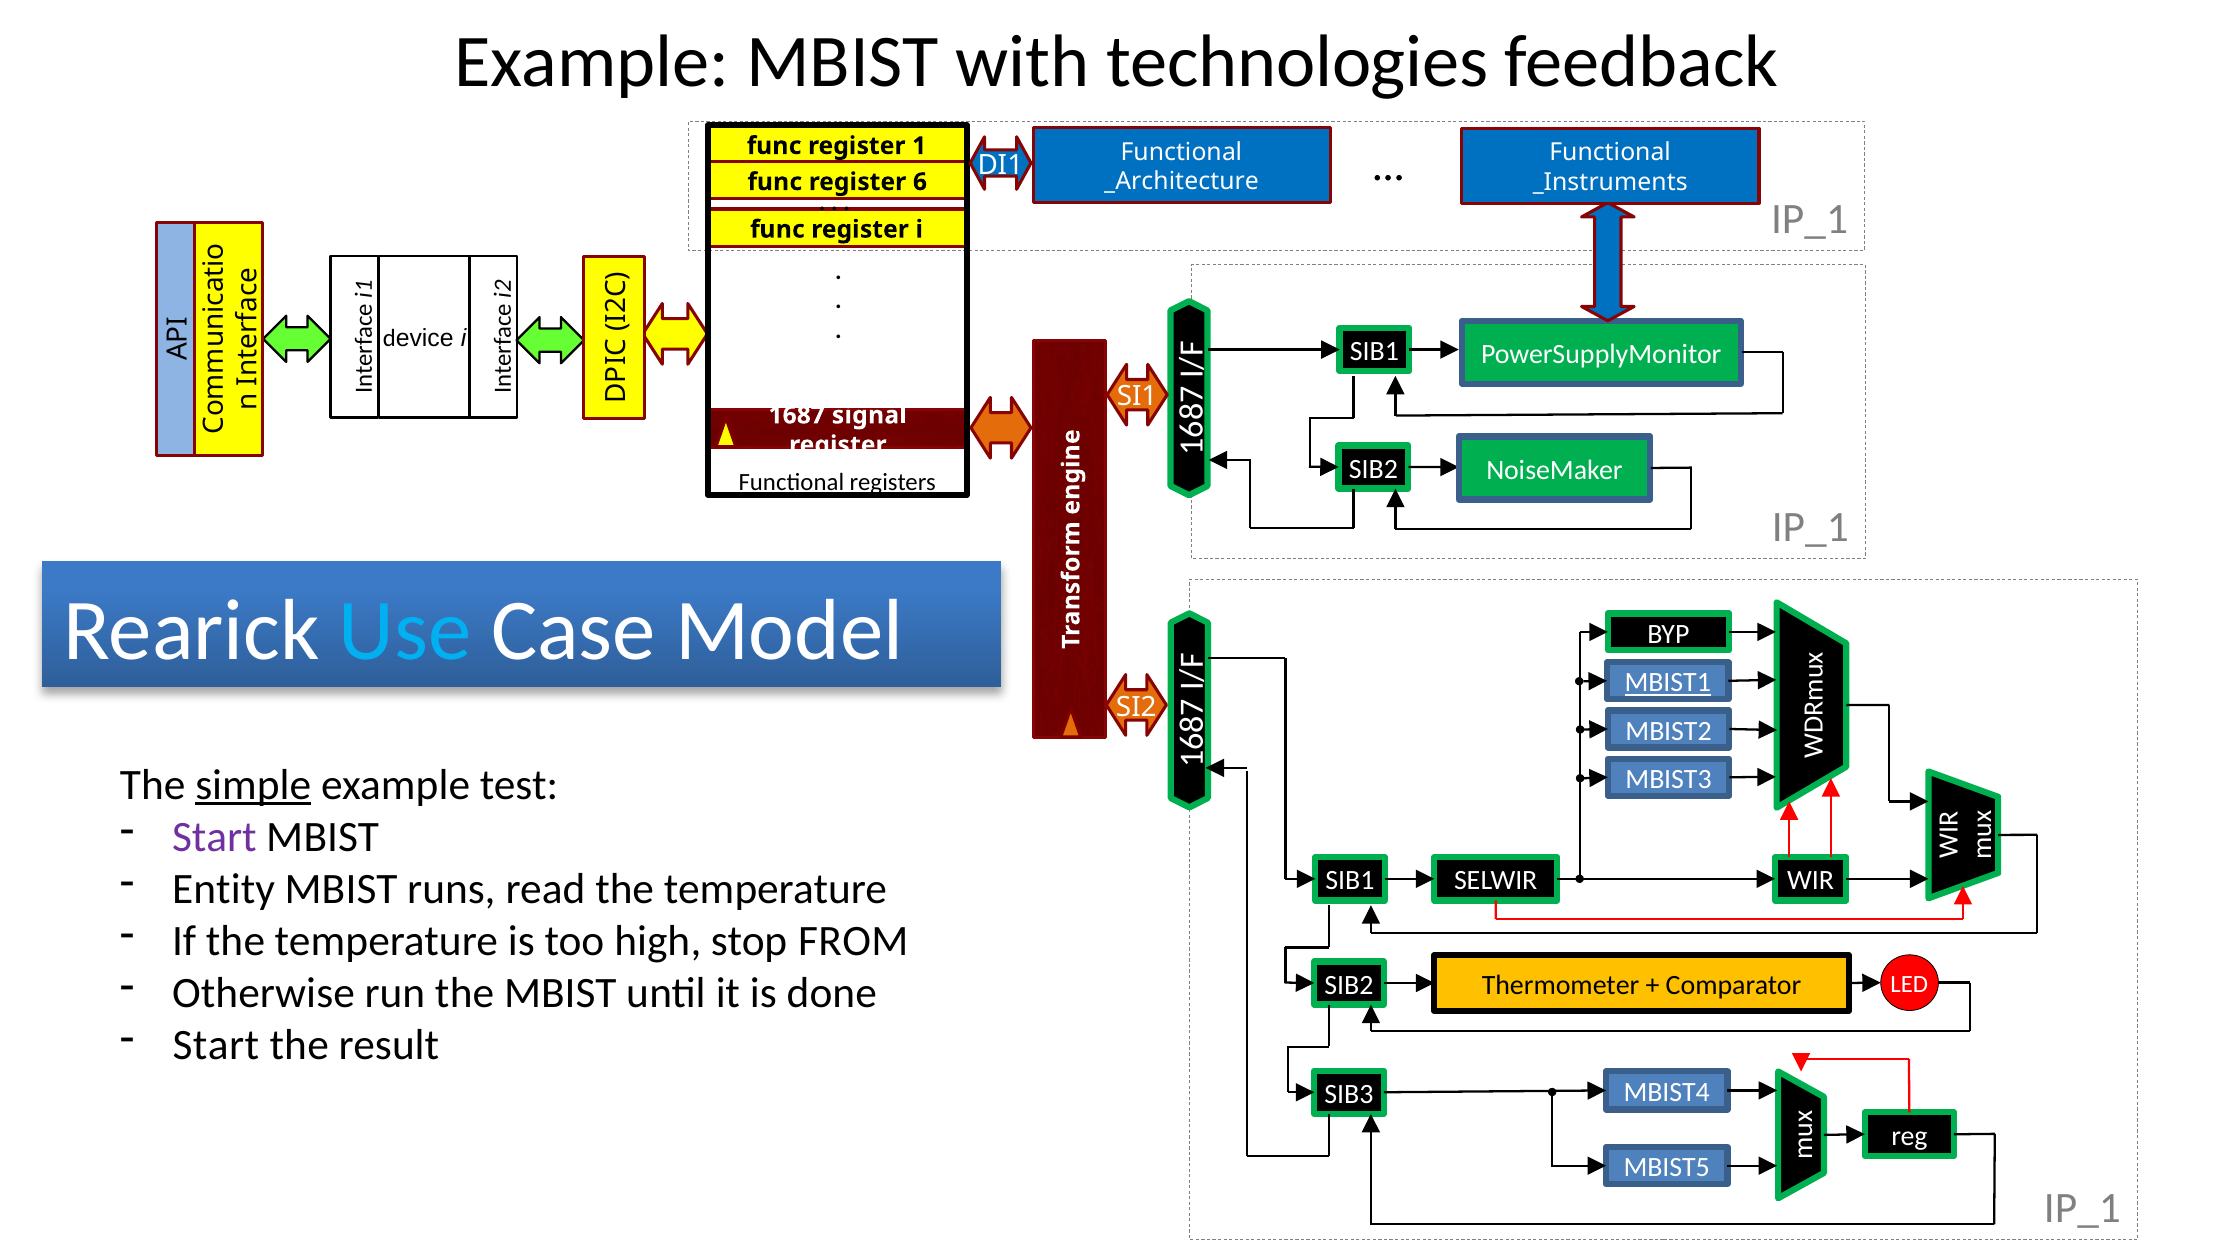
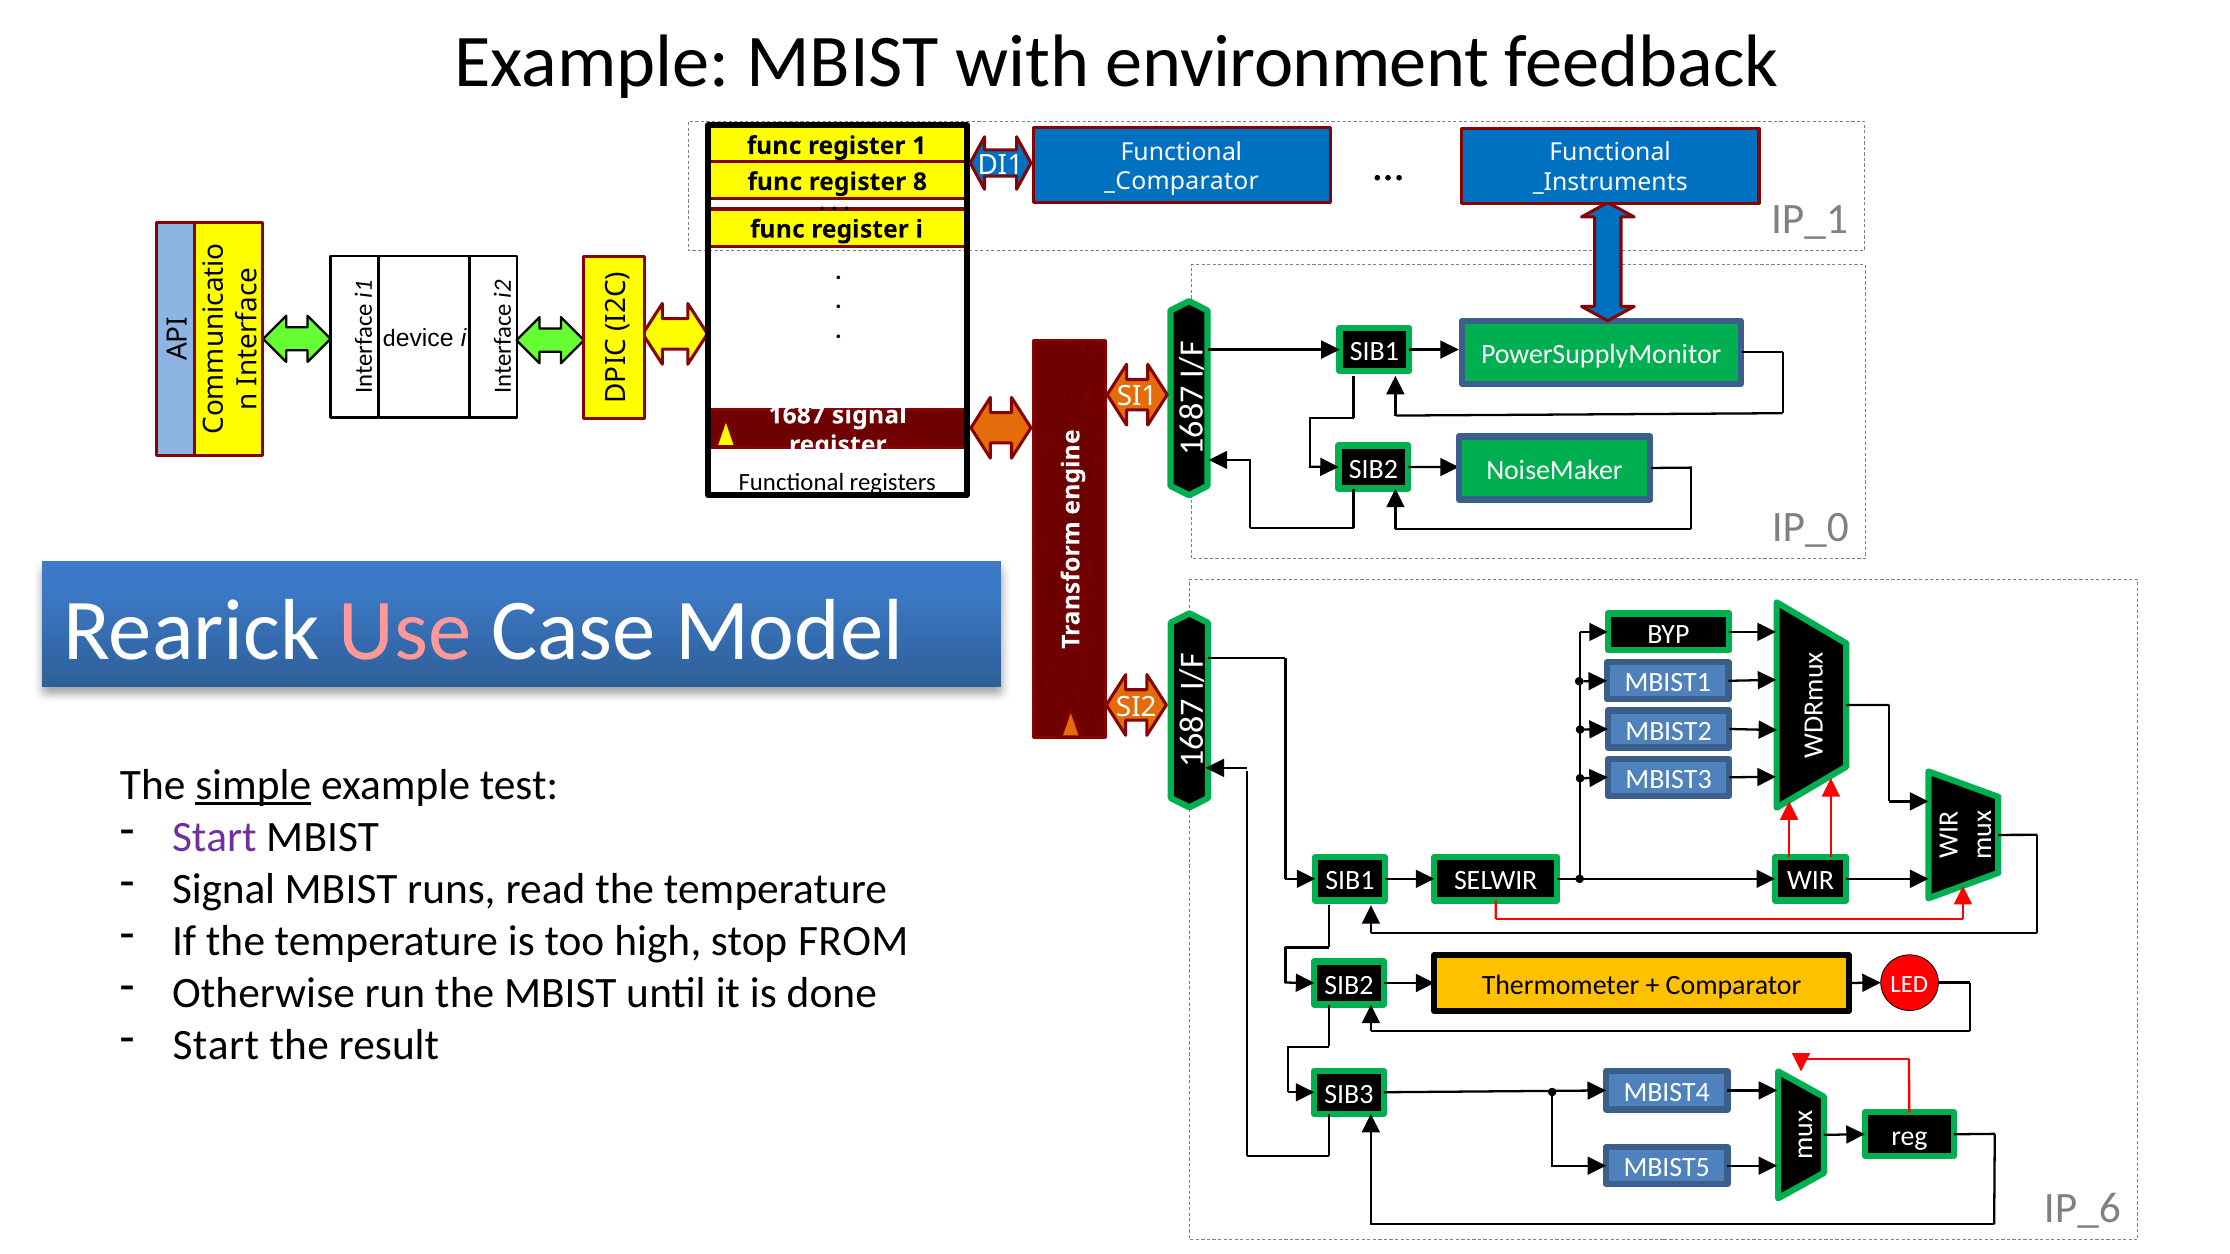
technologies: technologies -> environment (1298, 62)
_Architecture: _Architecture -> _Comparator (1181, 182)
6: 6 -> 8 (920, 182)
IP_1: IP_1 -> IP_0 (1810, 528)
Use colour: light blue -> pink (405, 631)
MBIST1 underline: present -> none (1668, 683)
Entity: Entity -> Signal (224, 889)
IP_1: IP_1 -> IP_6 (2082, 1209)
